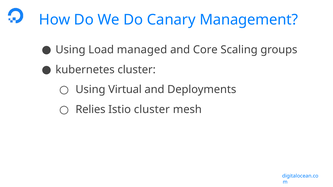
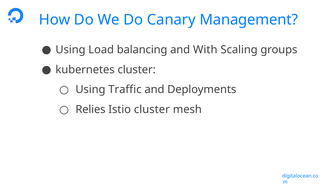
managed: managed -> balancing (142, 50)
Core: Core -> With (205, 50)
Virtual: Virtual -> Traffic (125, 90)
